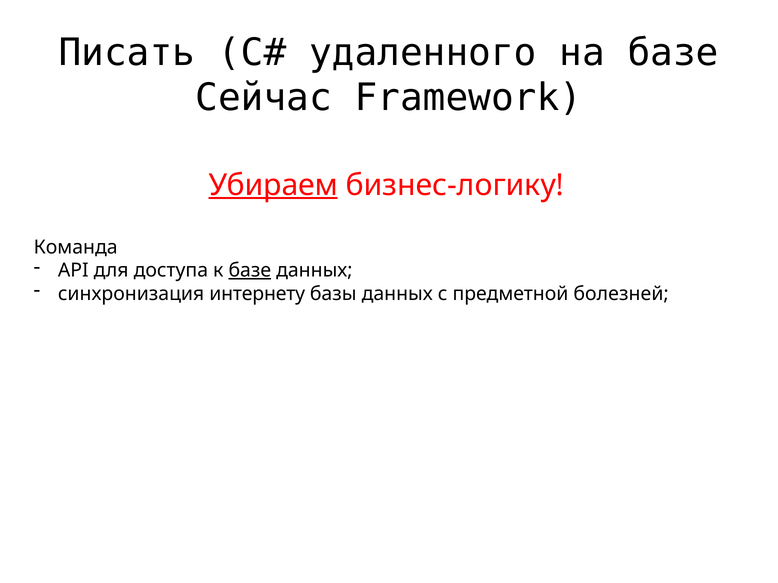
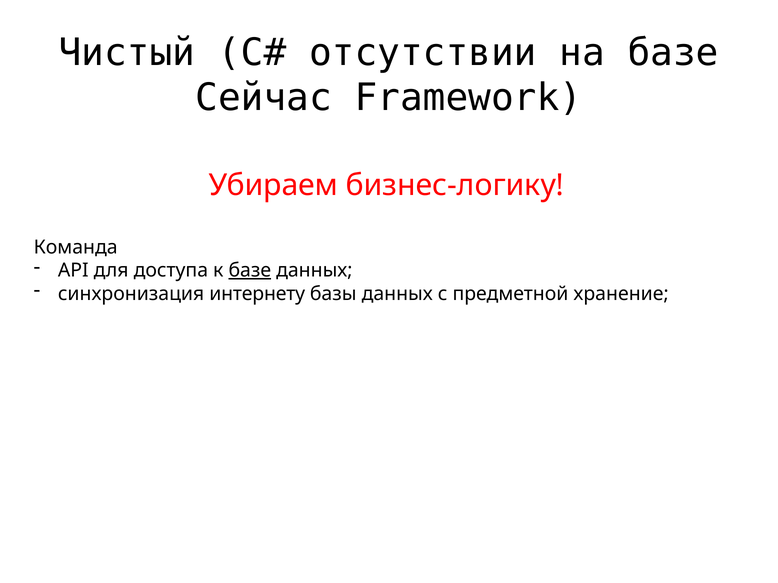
Писать: Писать -> Чистый (127, 53)
удаленного: удаленного -> отсутствии (423, 53)
Убираем underline: present -> none (273, 185)
болезней: болезней -> хранение (621, 294)
